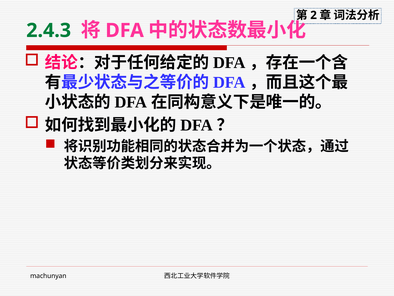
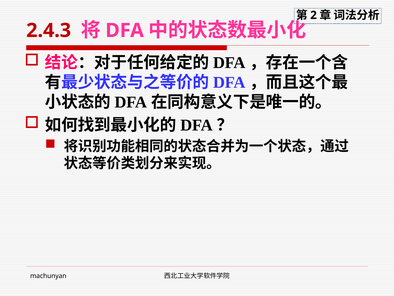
2.4.3 colour: green -> red (49, 30)
